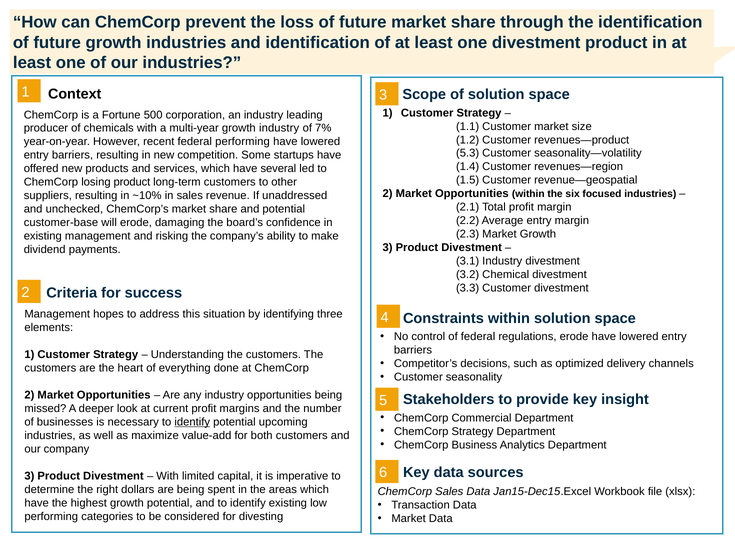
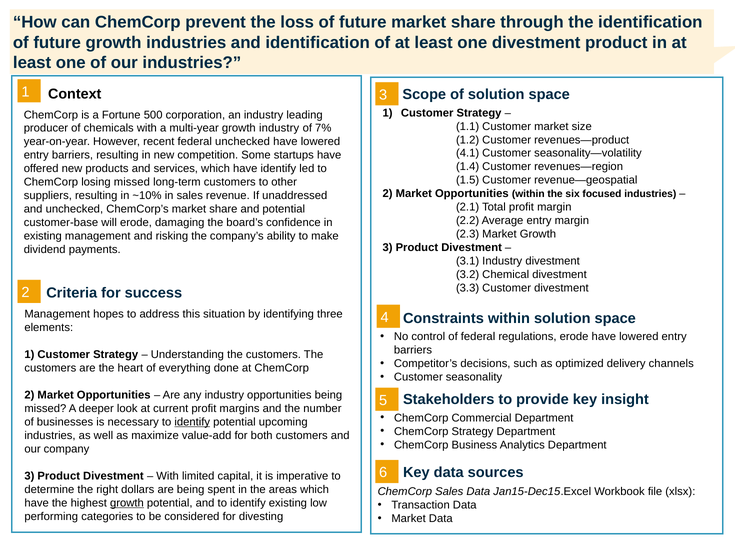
federal performing: performing -> unchecked (243, 142)
5.3: 5.3 -> 4.1 (468, 153)
have several: several -> identify (278, 169)
losing product: product -> missed (132, 182)
growth underline: none -> present (127, 503)
